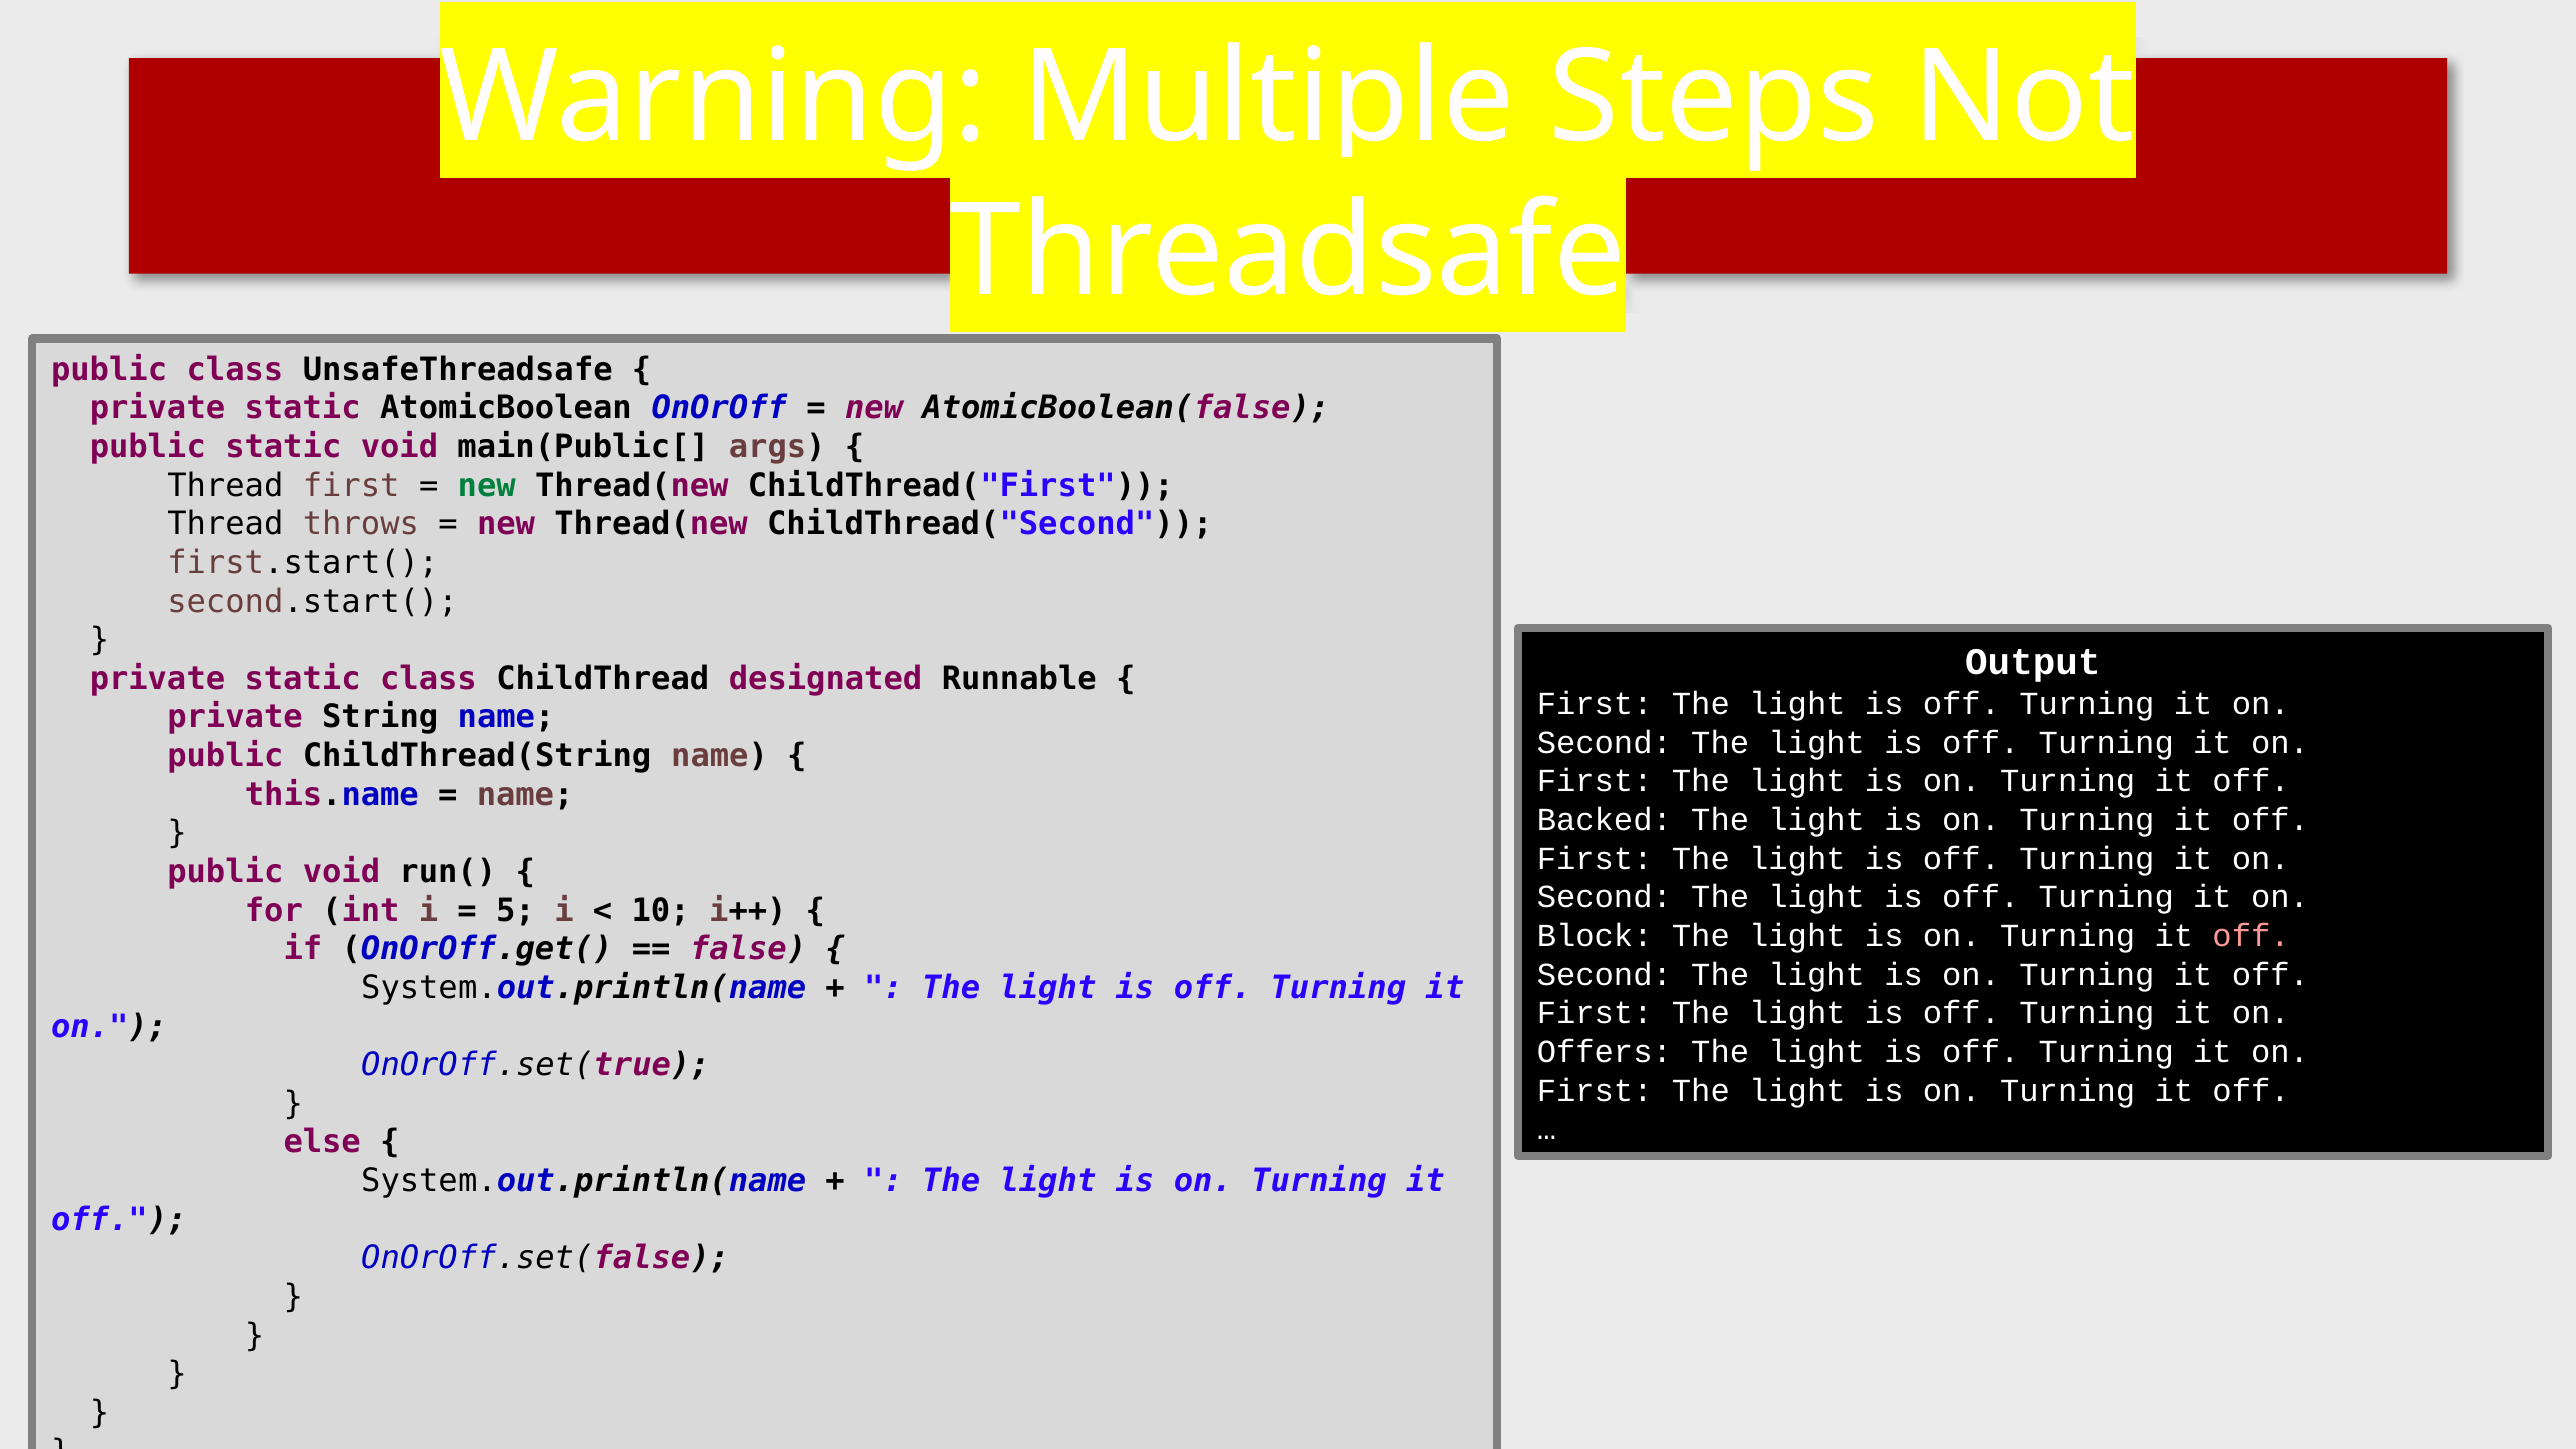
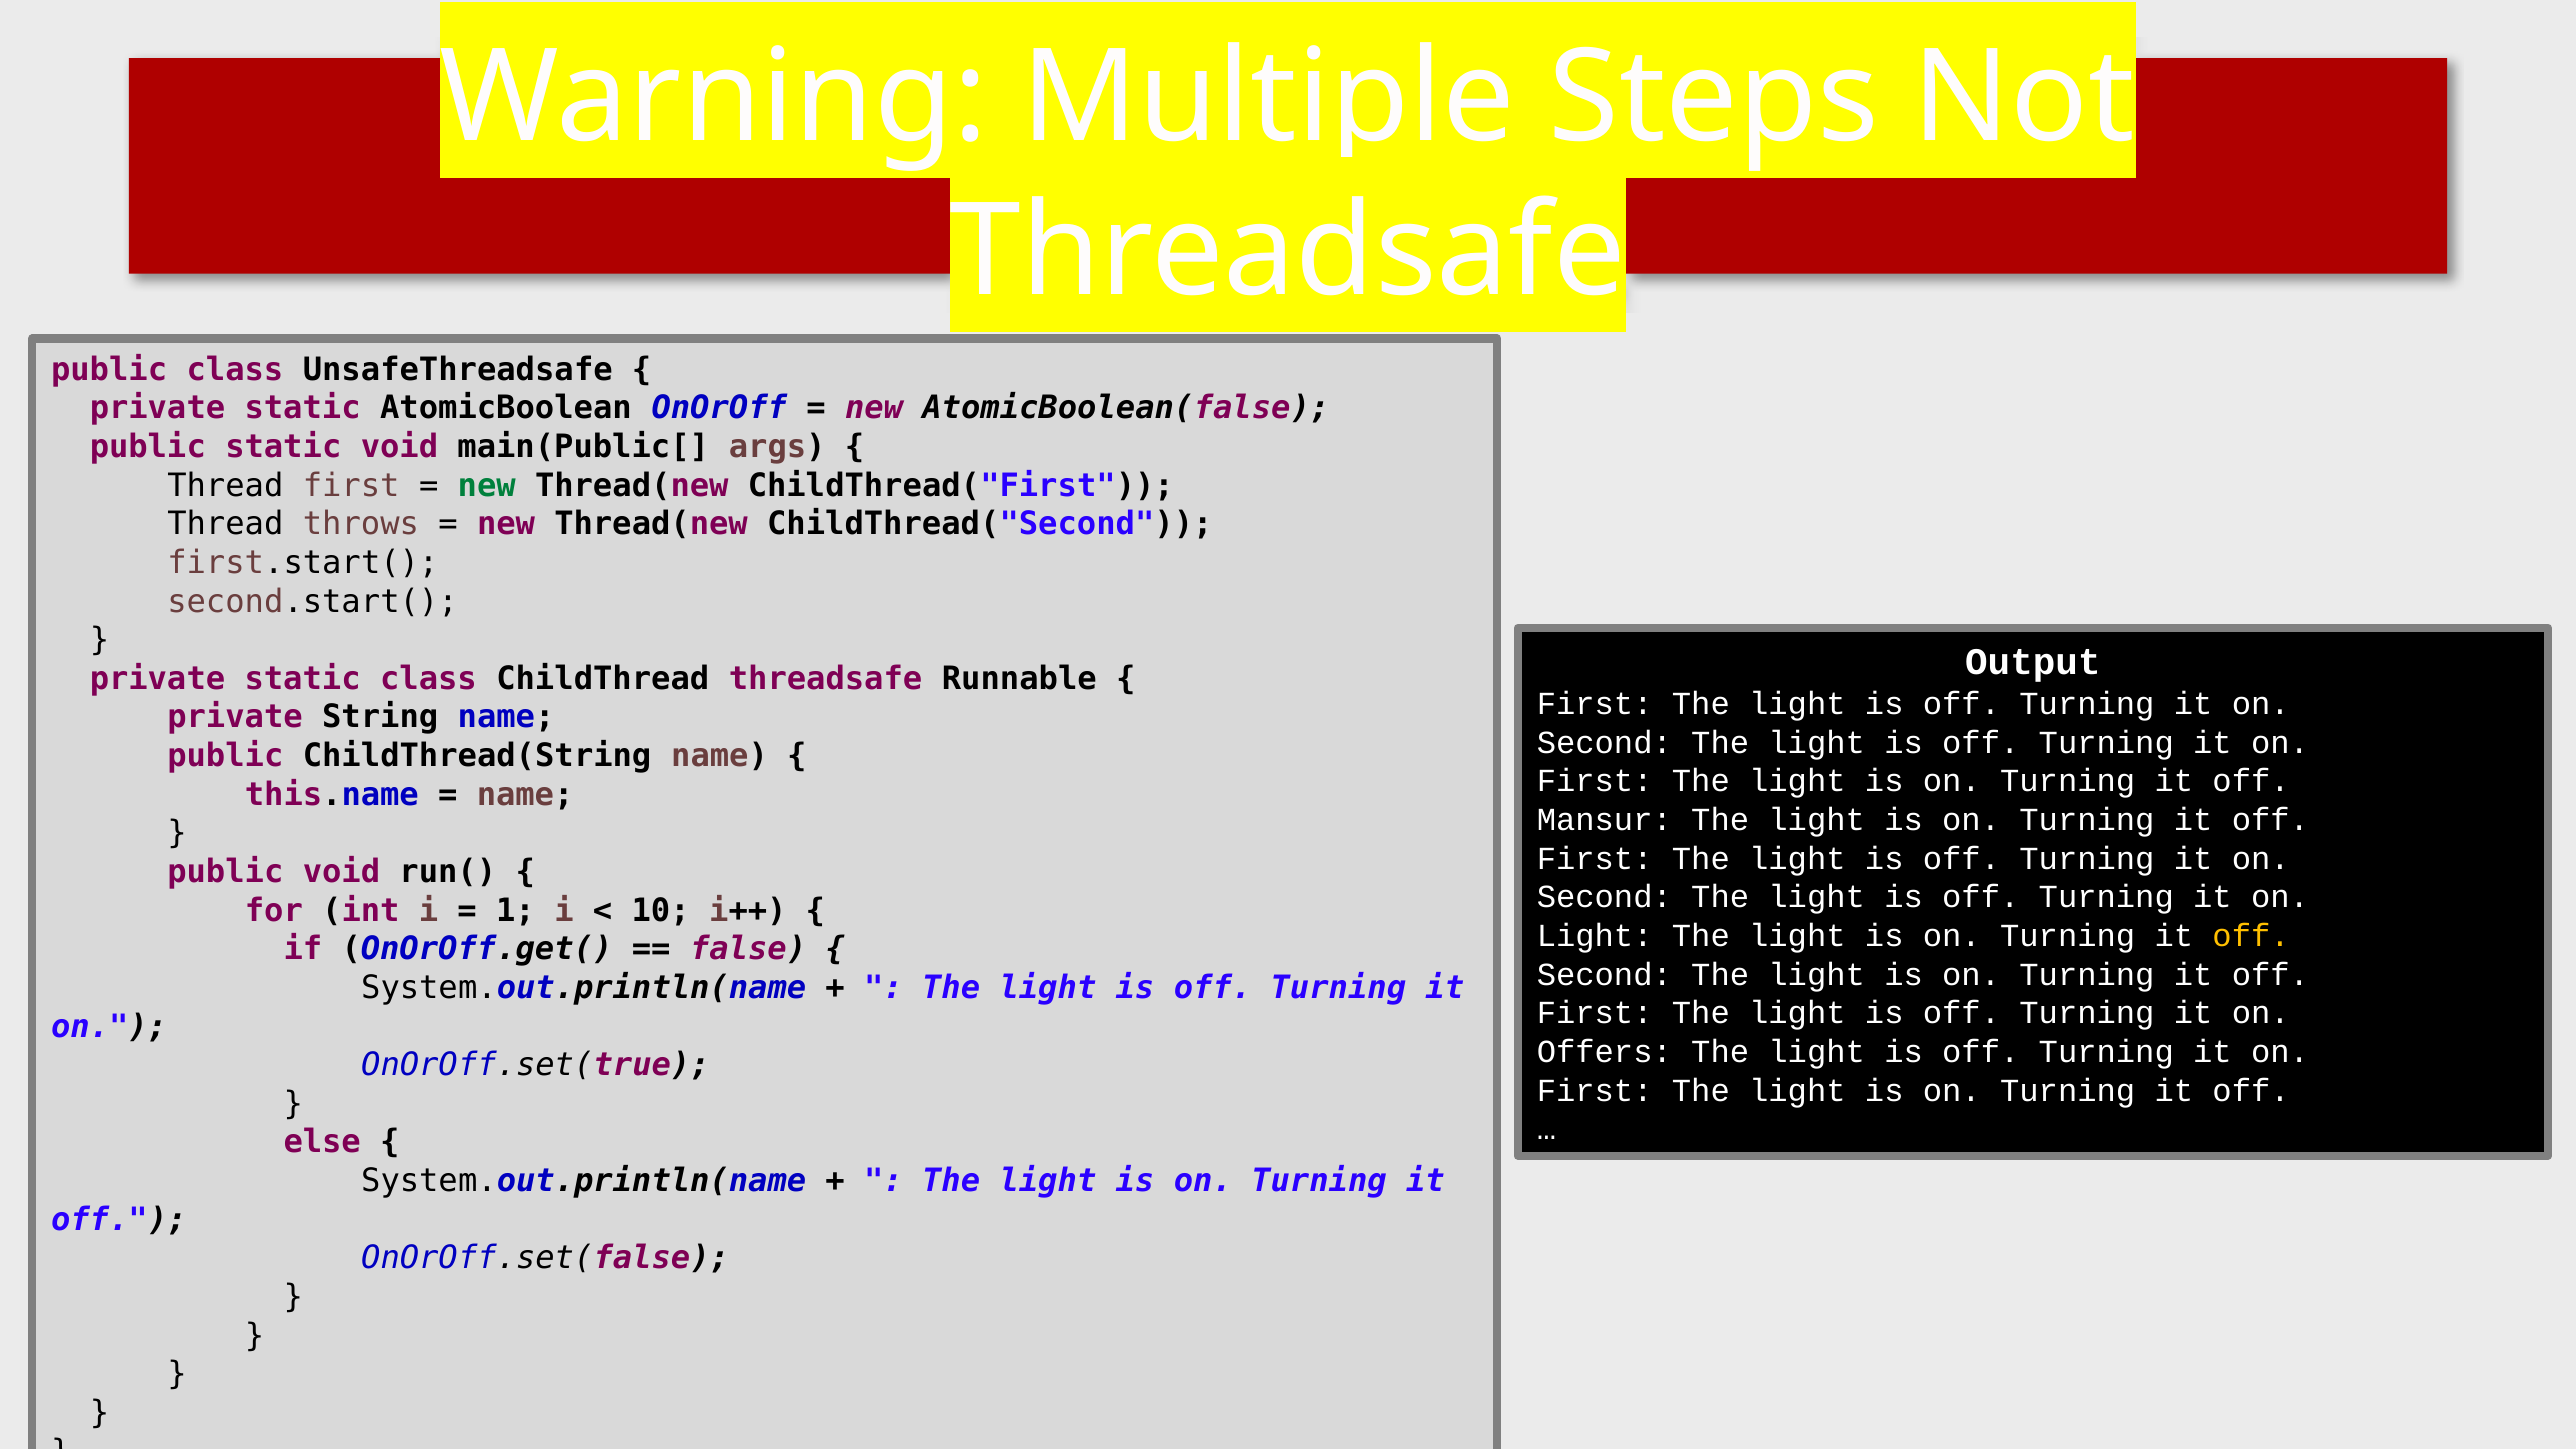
ChildThread designated: designated -> threadsafe (826, 679)
Backed: Backed -> Mansur (1604, 820)
5: 5 -> 1 (515, 910)
Block: Block -> Light (1595, 936)
off colour: pink -> yellow (2251, 936)
